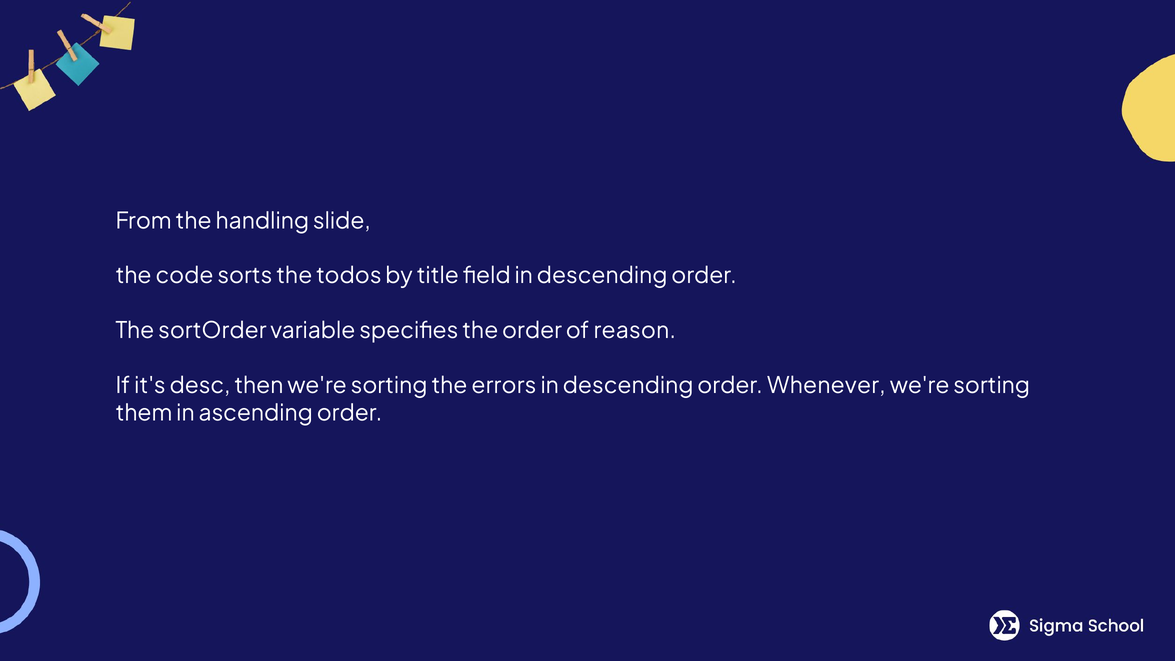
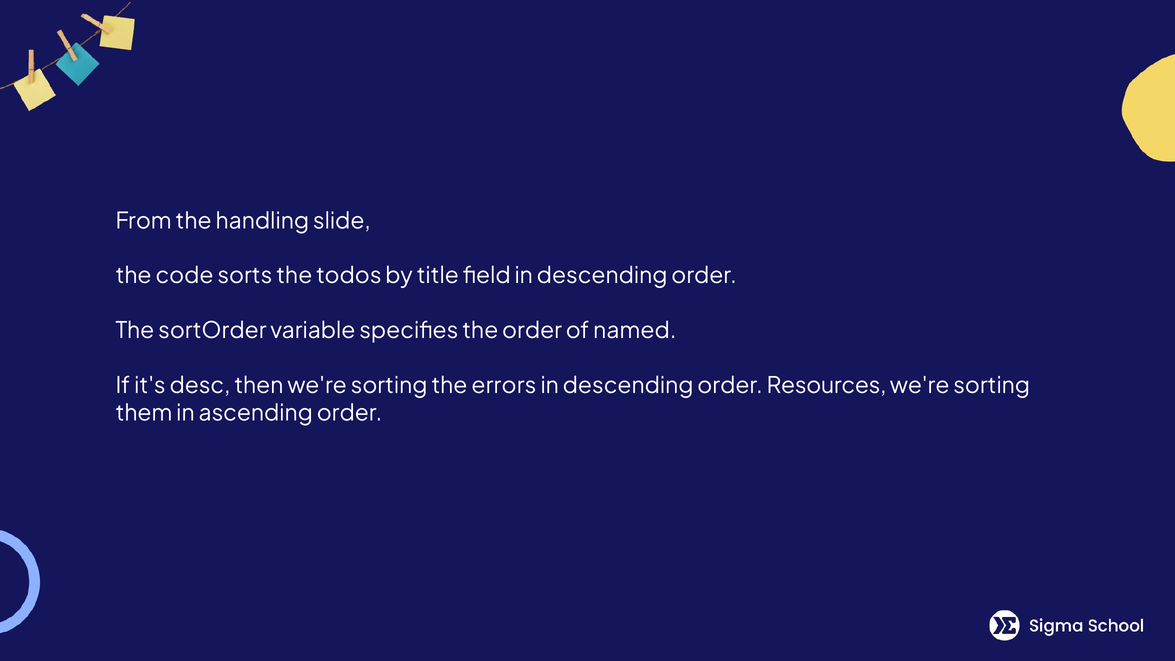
reason: reason -> named (635, 331)
Whenever: Whenever -> Resources (826, 386)
